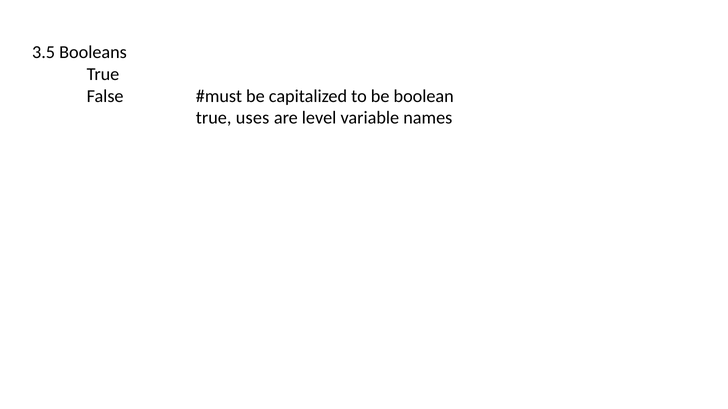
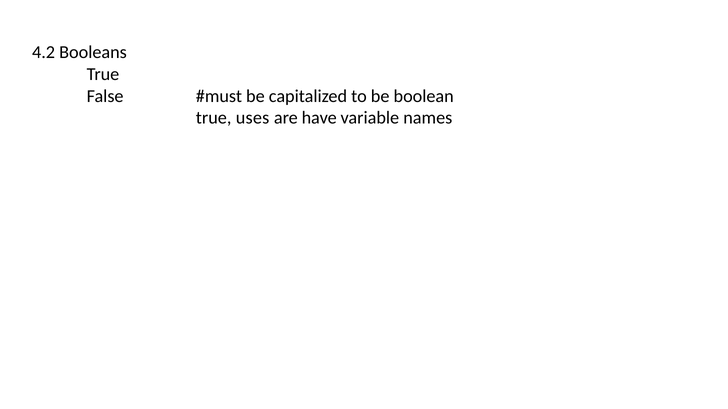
3.5: 3.5 -> 4.2 (44, 52)
level: level -> have (319, 118)
